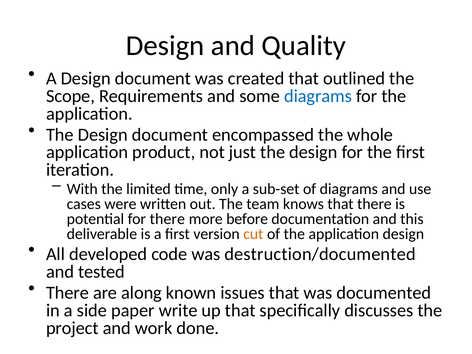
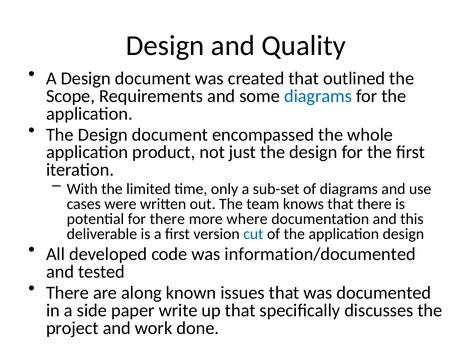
before: before -> where (247, 219)
cut colour: orange -> blue (253, 234)
destruction/documented: destruction/documented -> information/documented (320, 254)
